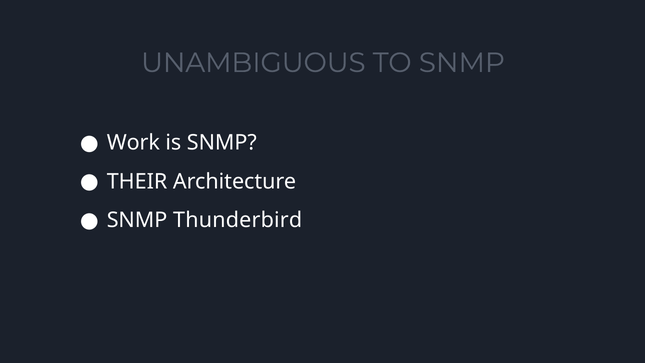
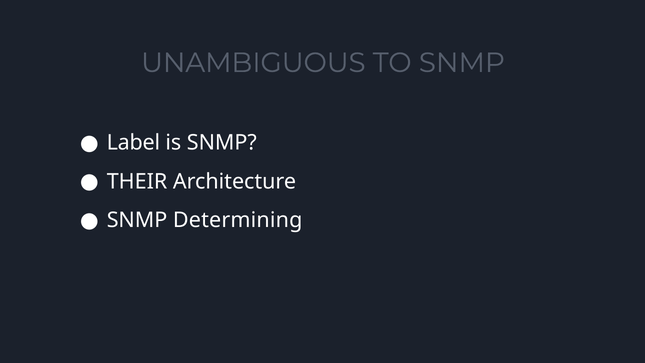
Work: Work -> Label (133, 143)
Thunderbird: Thunderbird -> Determining (238, 220)
